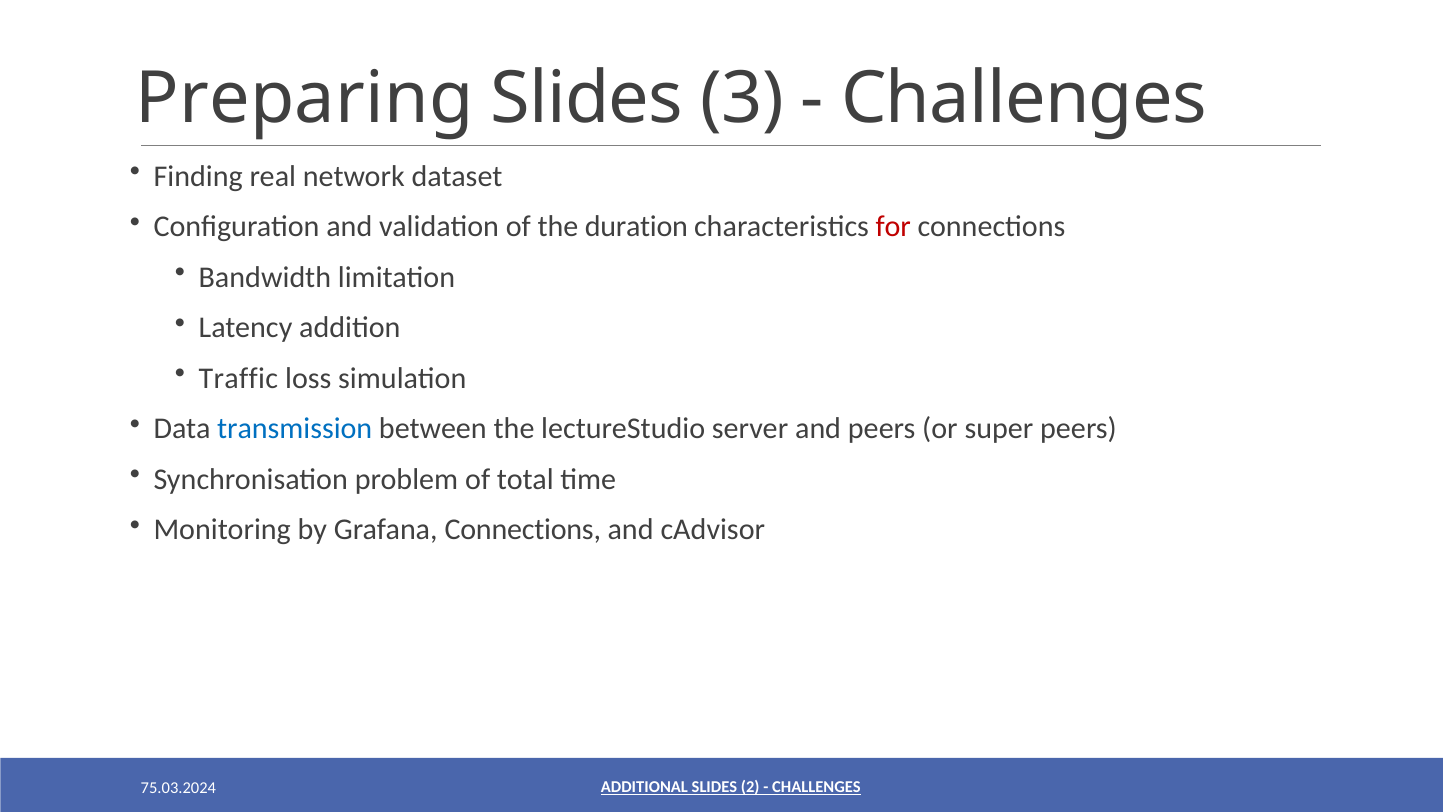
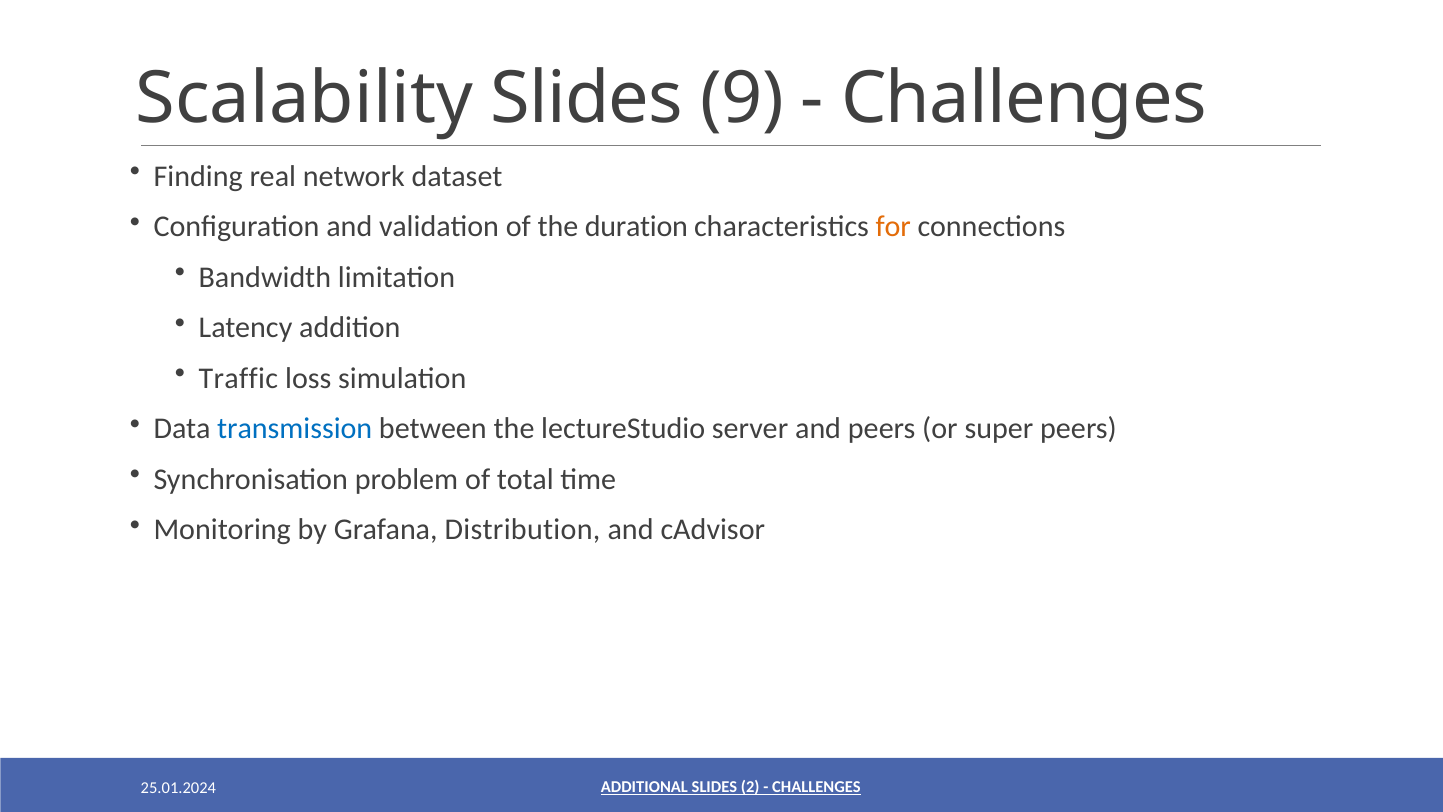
Preparing: Preparing -> Scalability (304, 99)
3: 3 -> 9 (742, 99)
for colour: red -> orange (893, 227)
Grafana Connections: Connections -> Distribution (523, 530)
75.03.2024: 75.03.2024 -> 25.01.2024 (178, 787)
